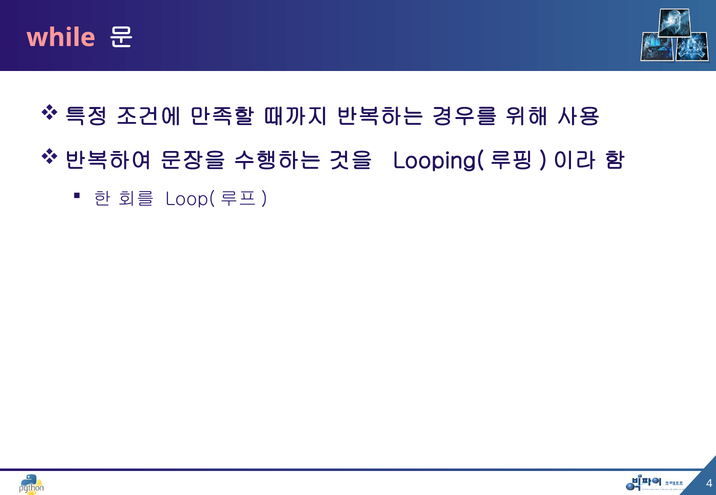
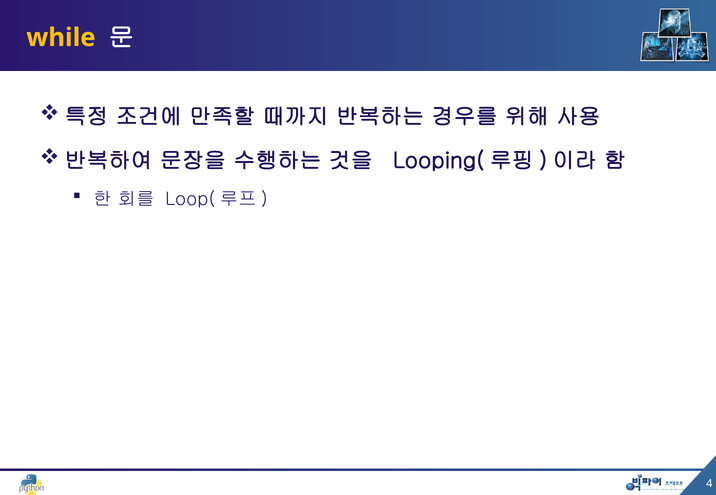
while colour: pink -> yellow (61, 38)
